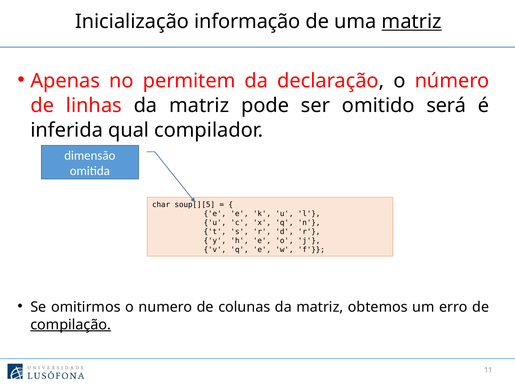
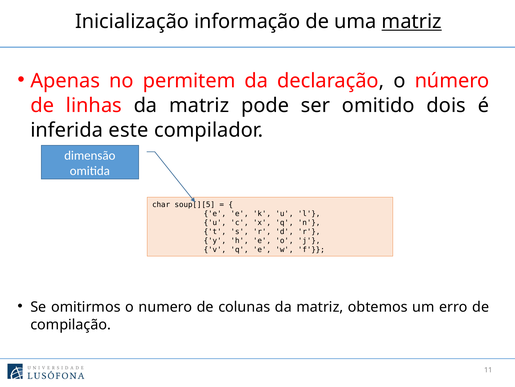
será: será -> dois (446, 105)
qual: qual -> este (129, 130)
compilação underline: present -> none (71, 324)
